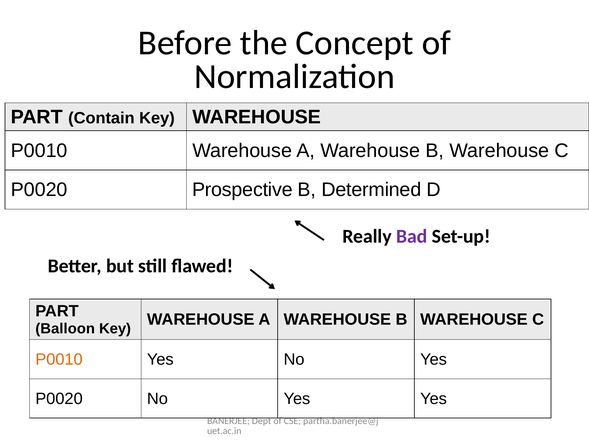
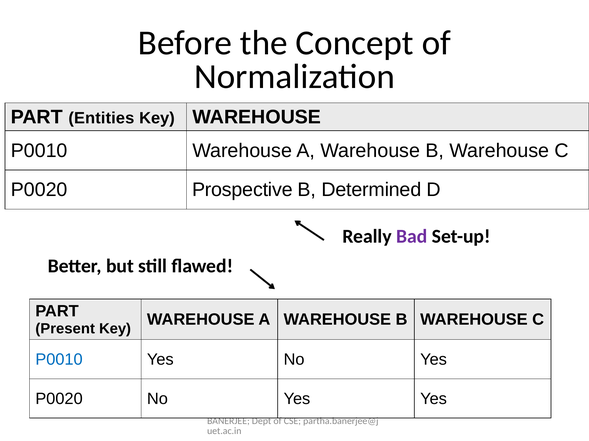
Contain: Contain -> Entities (101, 118)
Balloon: Balloon -> Present (65, 329)
P0010 colour: orange -> blue (59, 360)
